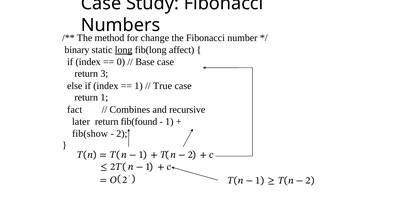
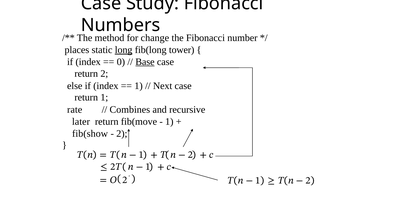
binary: binary -> places (77, 50)
affect: affect -> tower (182, 50)
Base underline: none -> present (145, 62)
return 3: 3 -> 2 (104, 74)
True: True -> Next (163, 86)
fact: fact -> rate (75, 109)
fib(found: fib(found -> fib(move (139, 121)
